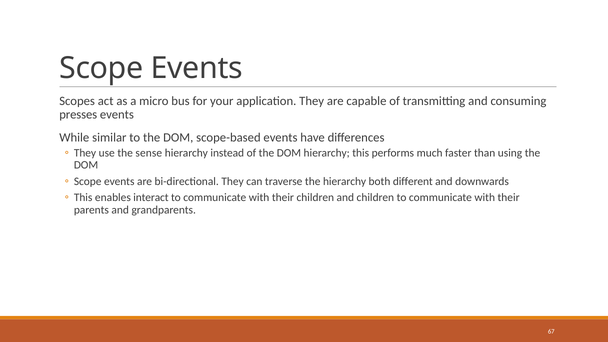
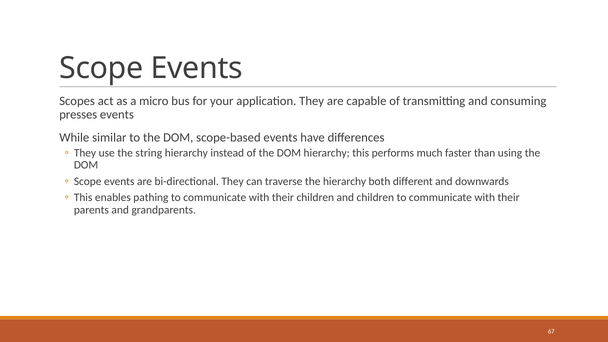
sense: sense -> string (149, 153)
interact: interact -> pathing (151, 197)
